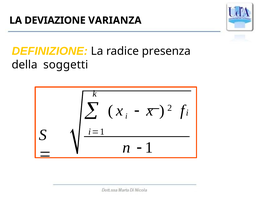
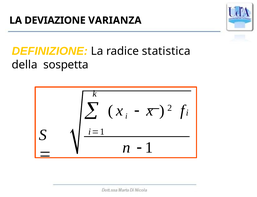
presenza: presenza -> statistica (166, 51)
soggetti: soggetti -> sospetta (66, 65)
